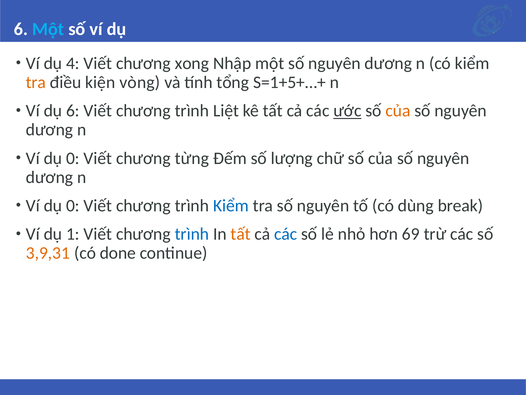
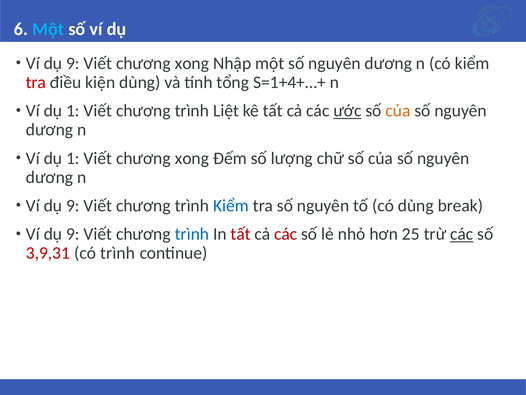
4: 4 -> 9 (73, 63)
tra colour: orange -> red (36, 82)
kiện vòng: vòng -> dùng (140, 82)
S=1+5+…+: S=1+5+…+ -> S=1+4+…+ (289, 82)
6: 6 -> 1 (73, 111)
0: 0 -> 1 (73, 158)
từng: từng -> xong (192, 158)
0: 0 -> 9 (73, 205)
1: 1 -> 9 (73, 234)
tất colour: orange -> red (241, 234)
các colour: blue -> red (286, 234)
69: 69 -> 25 (411, 234)
các underline: none -> present (462, 234)
3,9,31 colour: orange -> red (48, 253)
có done: done -> trình (118, 253)
